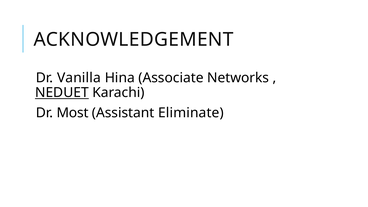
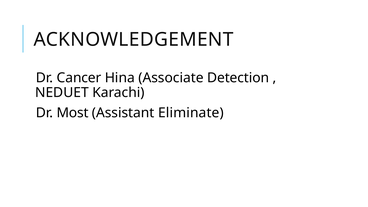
Vanilla: Vanilla -> Cancer (79, 78)
Networks: Networks -> Detection (238, 78)
NEDUET underline: present -> none (62, 93)
